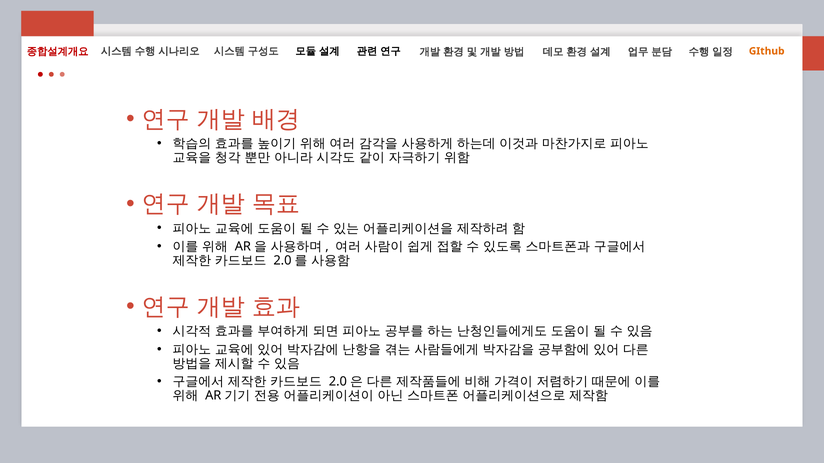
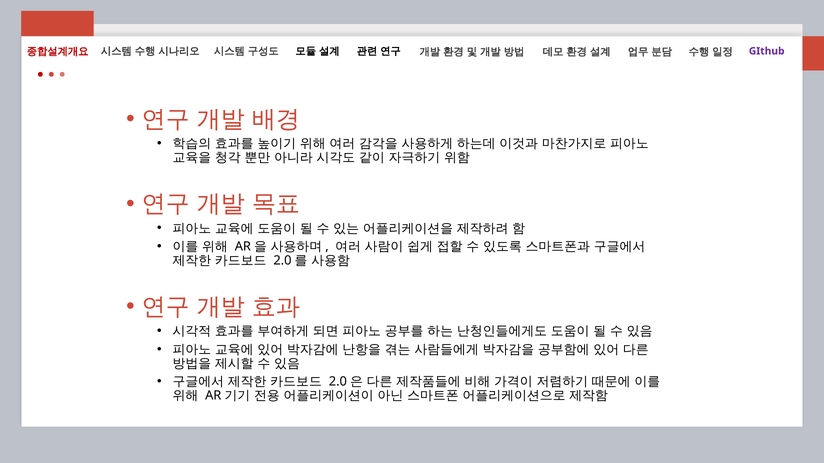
GIthub colour: orange -> purple (767, 51)
